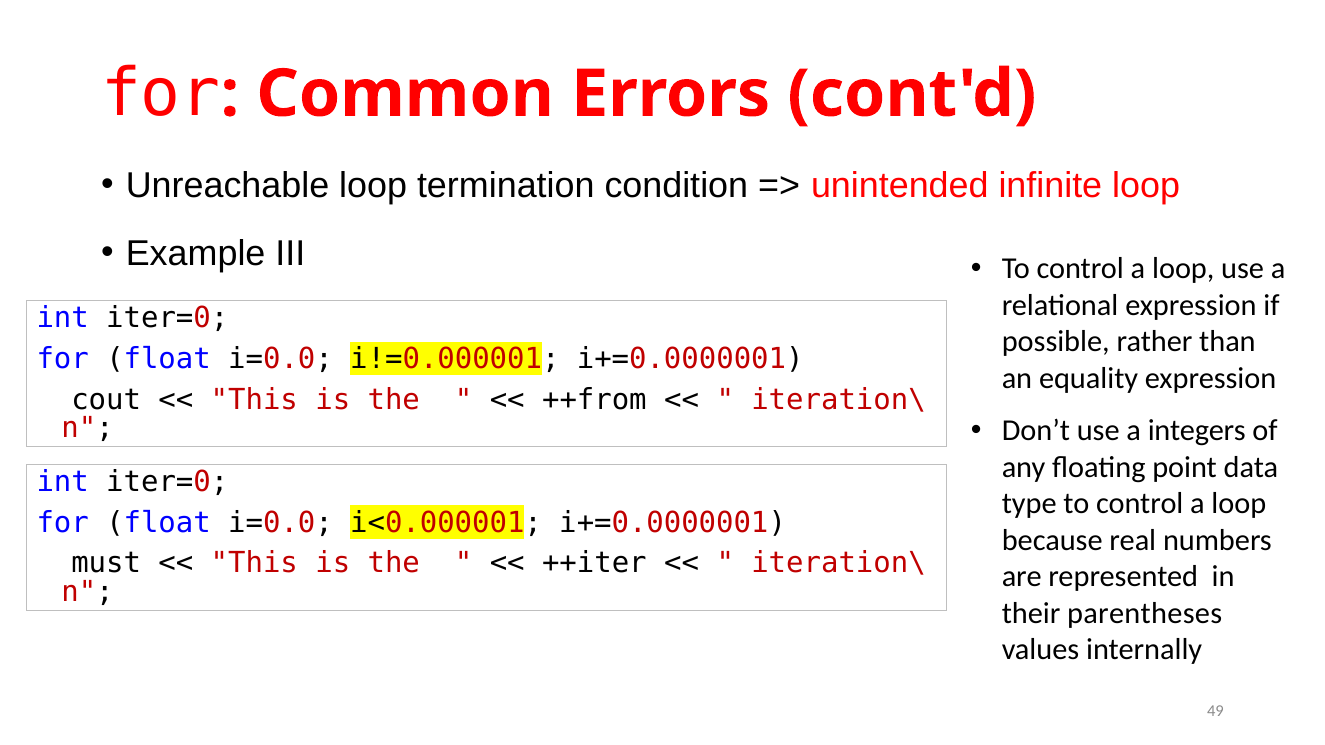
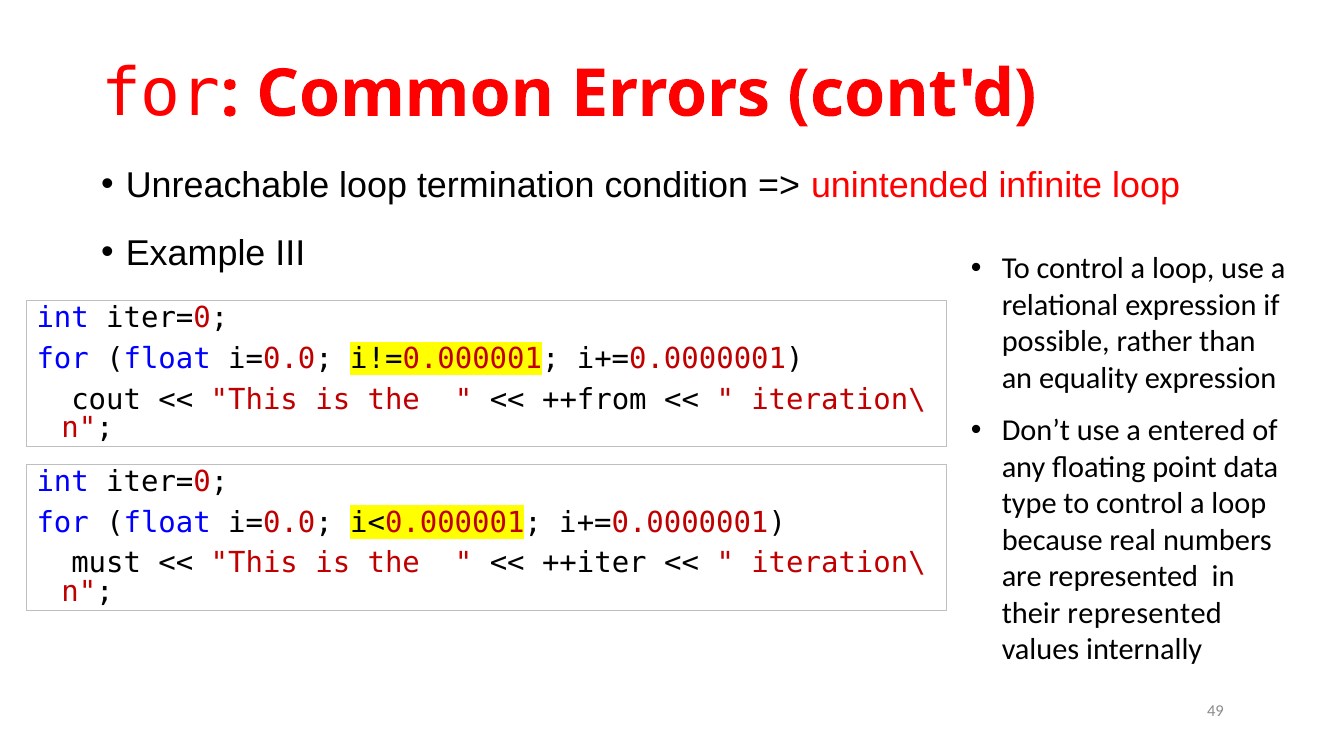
integers: integers -> entered (1197, 431)
their parentheses: parentheses -> represented (1145, 613)
